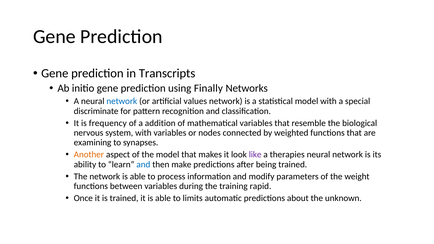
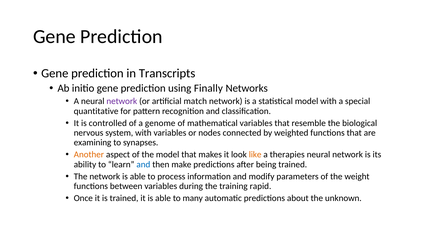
network colour: blue -> purple (122, 101)
values: values -> match (195, 101)
discriminate: discriminate -> quantitative (96, 111)
frequency: frequency -> controlled (108, 123)
addition: addition -> genome (160, 123)
like colour: purple -> orange (255, 155)
limits: limits -> many (193, 198)
